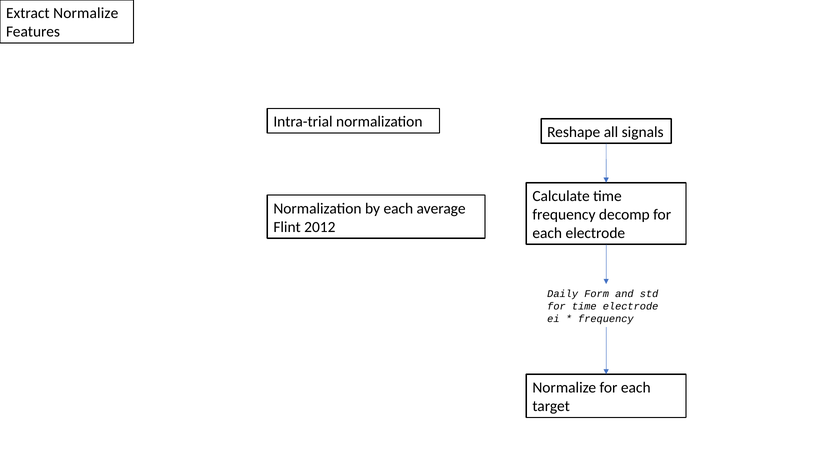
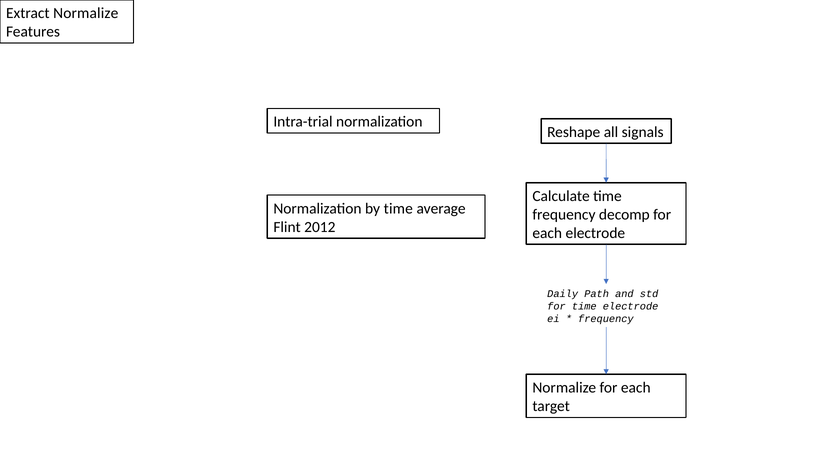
by each: each -> time (398, 209)
Form: Form -> Path (597, 294)
